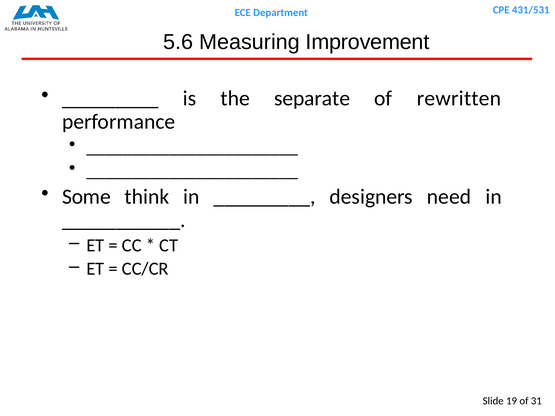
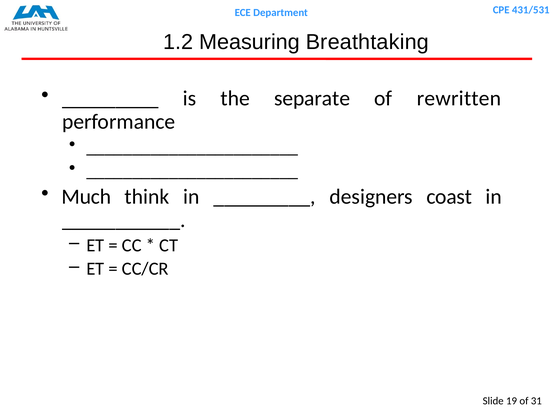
5.6: 5.6 -> 1.2 (178, 42)
Improvement: Improvement -> Breathtaking (367, 42)
Some: Some -> Much (86, 197)
need: need -> coast (449, 197)
